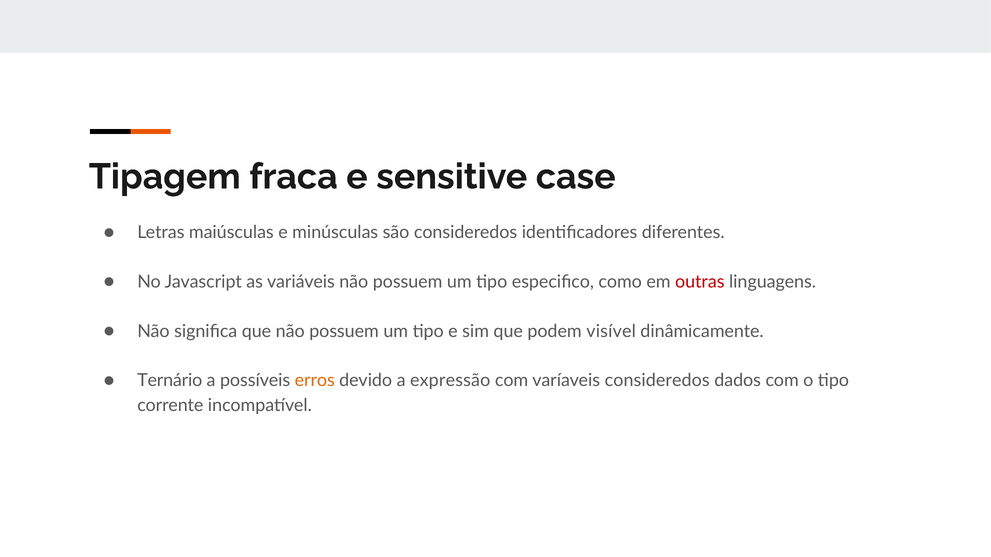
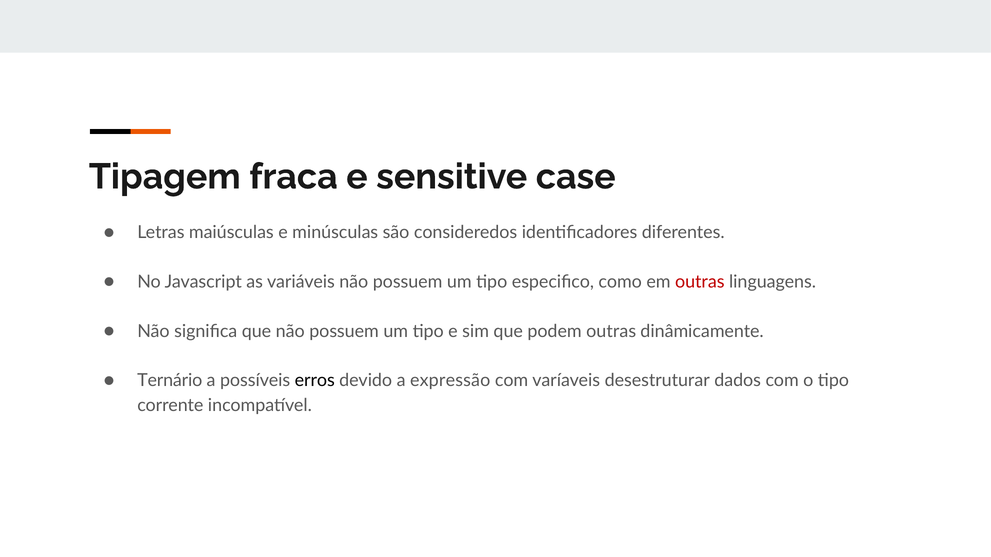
podem visível: visível -> outras (611, 331)
erros colour: orange -> black (315, 381)
varíaveis consideredos: consideredos -> desestruturar (657, 381)
